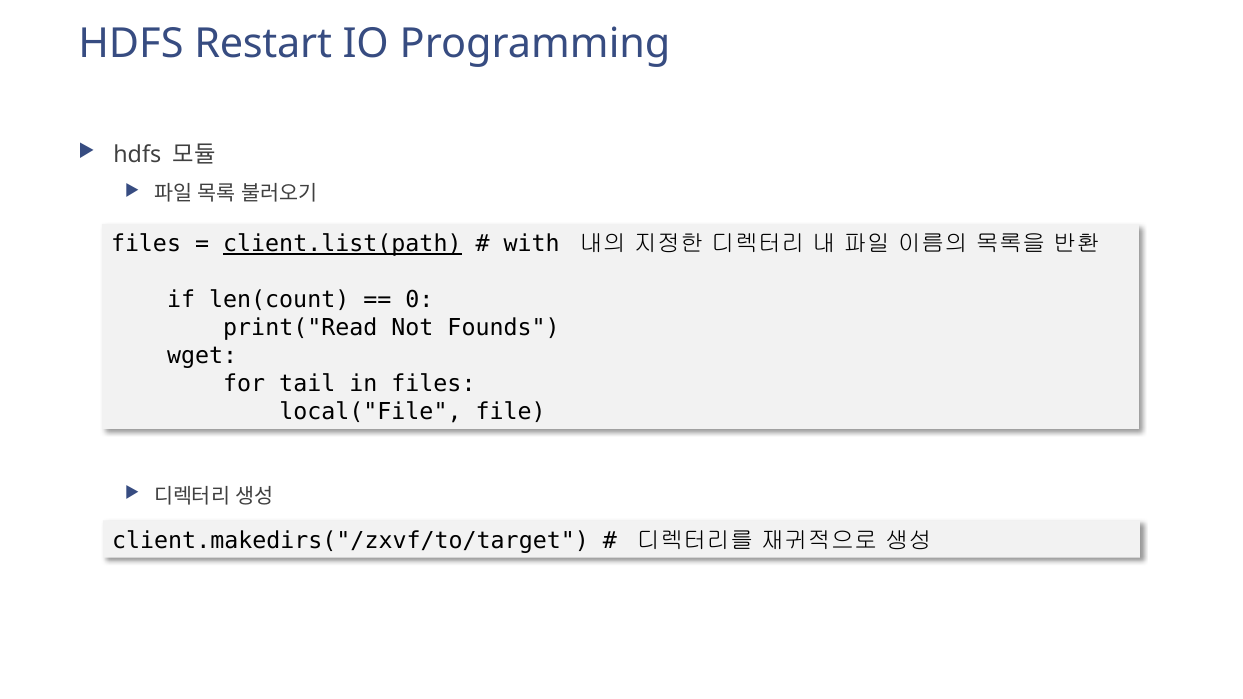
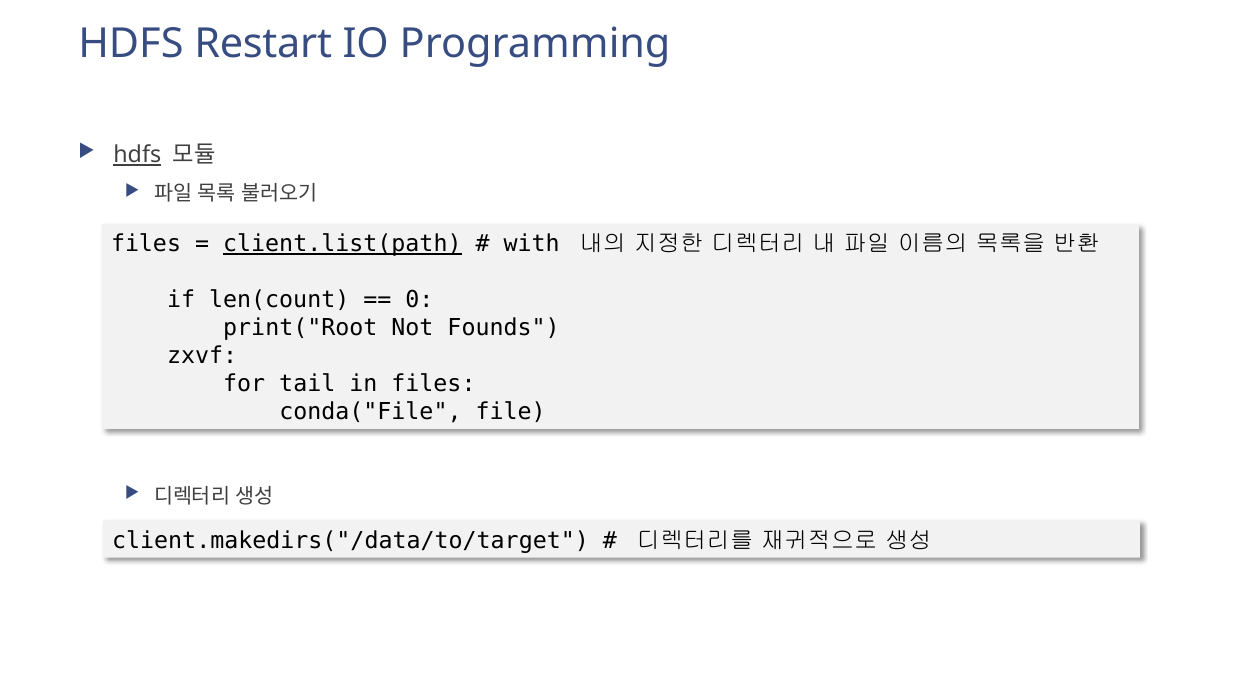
hdfs underline: none -> present (137, 155)
print("Read: print("Read -> print("Root (300, 328)
wget: wget -> zxvf (202, 356)
local("File: local("File -> conda("File (370, 412)
client.makedirs("/zxvf/to/target: client.makedirs("/zxvf/to/target -> client.makedirs("/data/to/target (351, 541)
